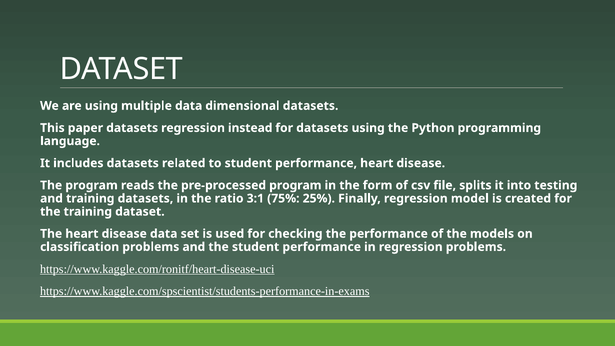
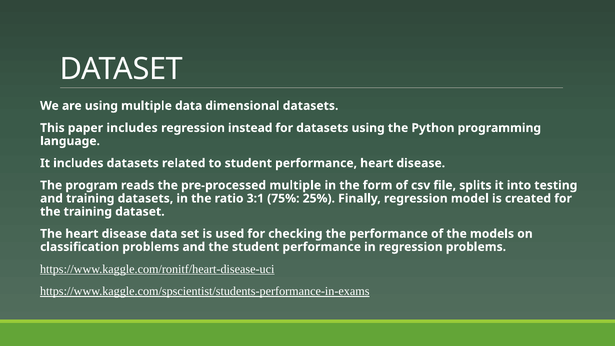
paper datasets: datasets -> includes (132, 128)
pre-processed program: program -> multiple (295, 185)
